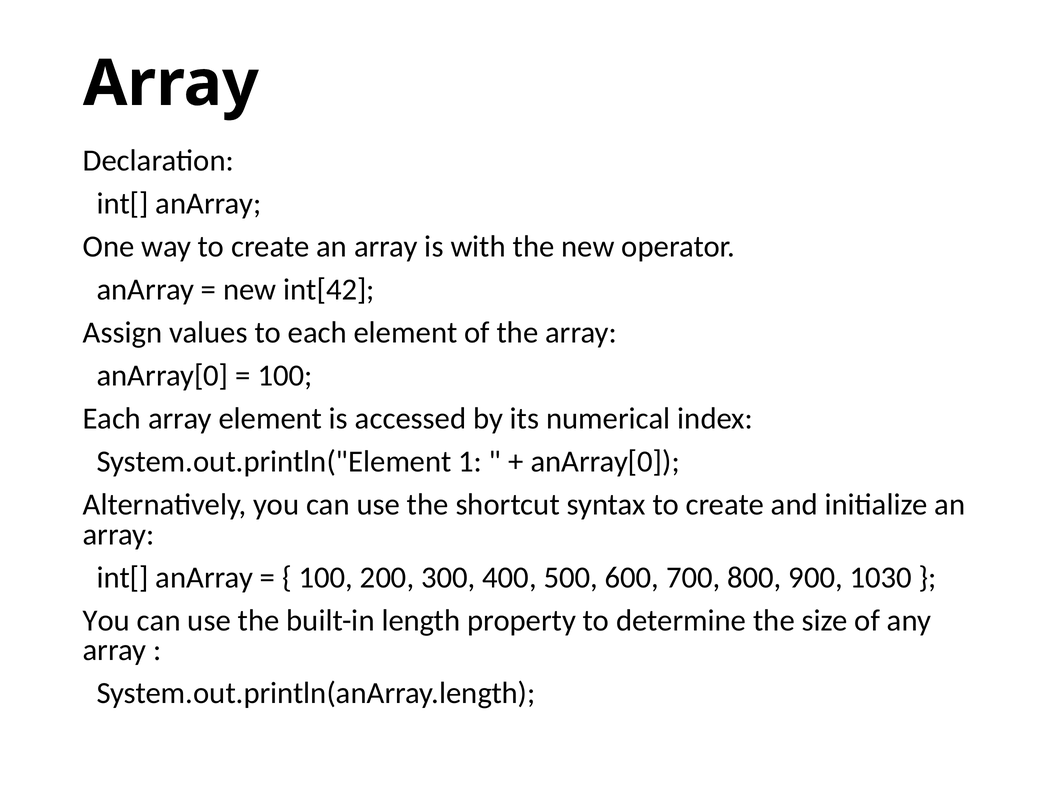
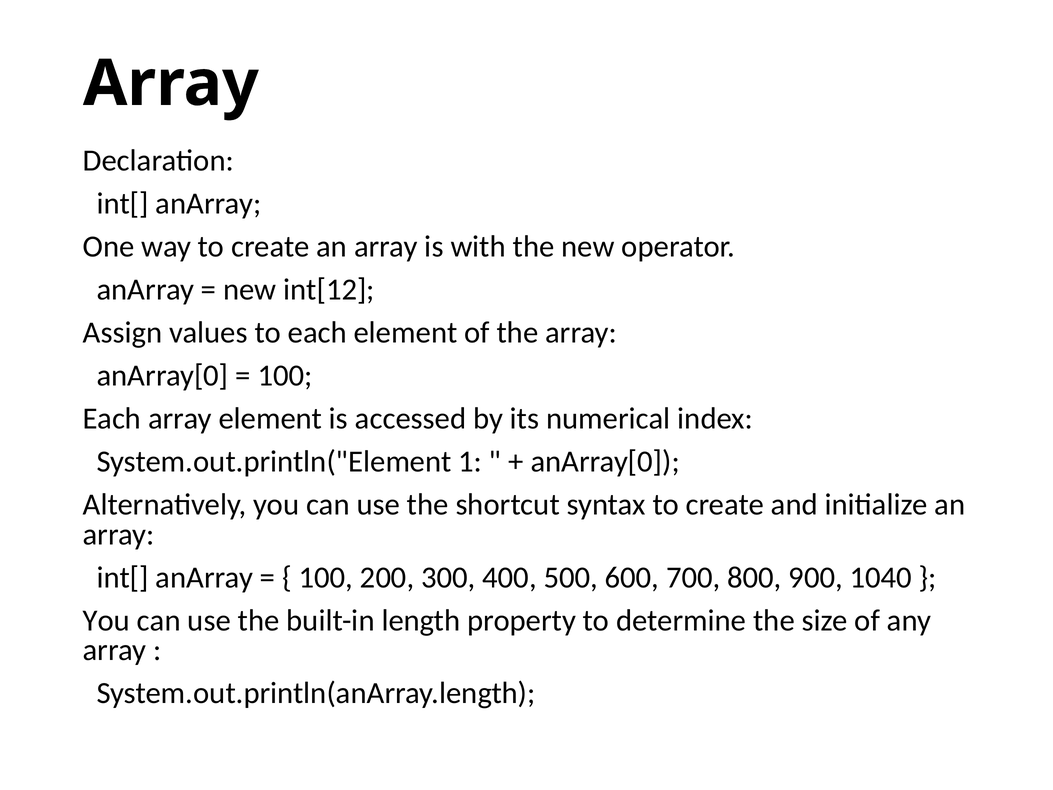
int[42: int[42 -> int[12 (329, 289)
1030: 1030 -> 1040 (881, 577)
